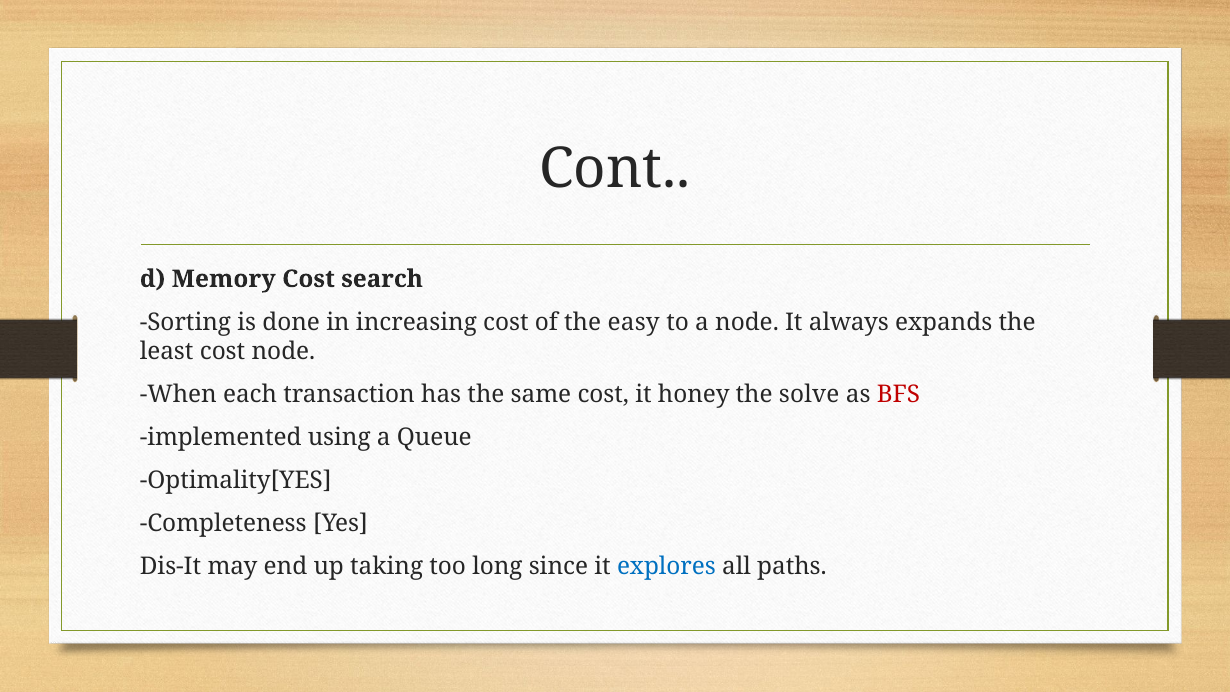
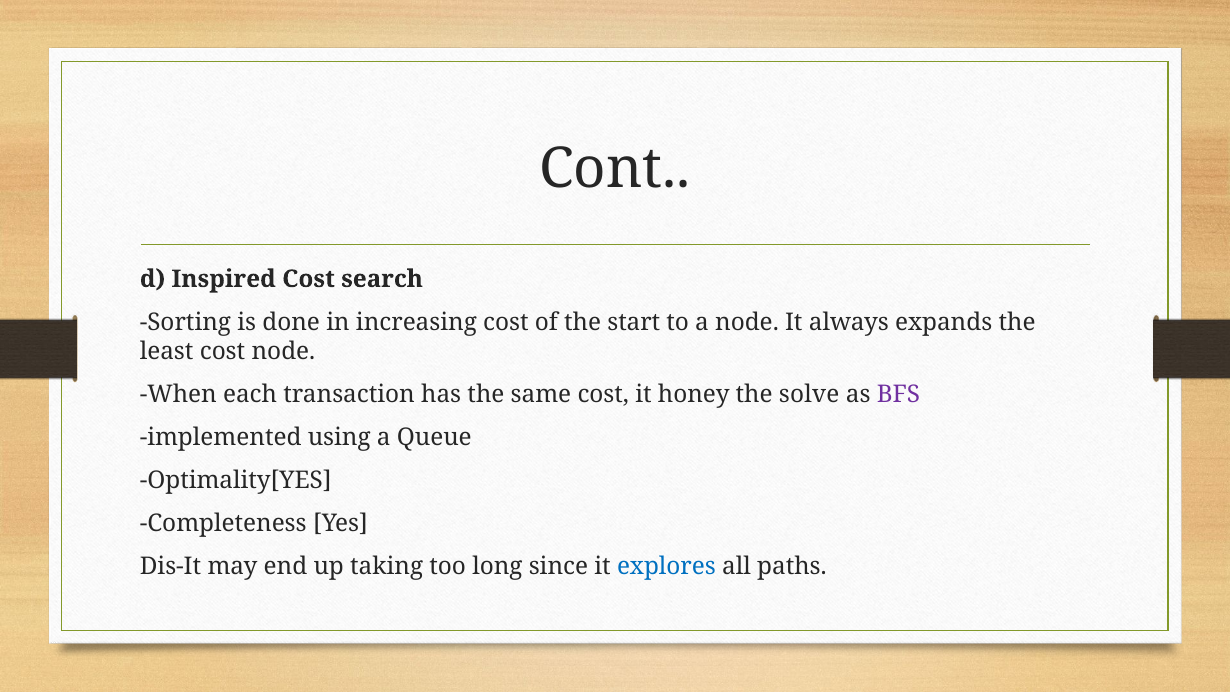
Memory: Memory -> Inspired (224, 279)
easy: easy -> start (634, 322)
BFS colour: red -> purple (898, 394)
